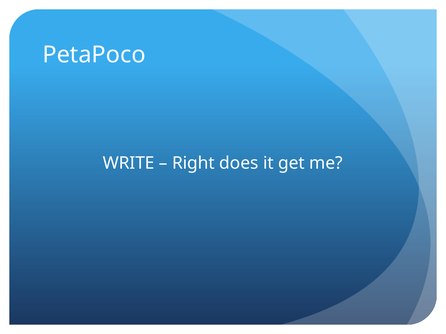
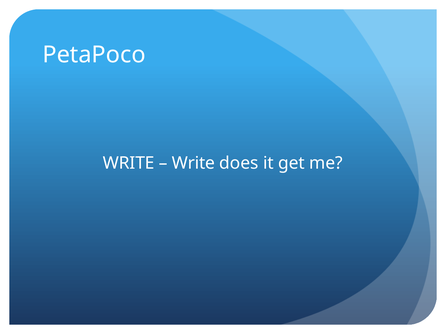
Right: Right -> Write (194, 163)
